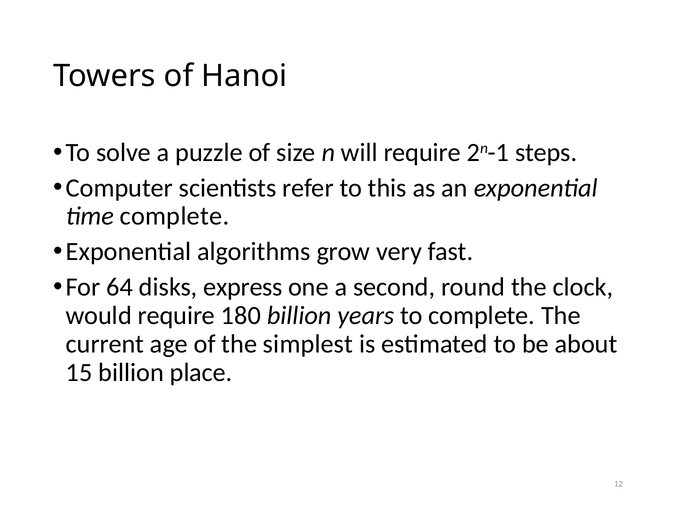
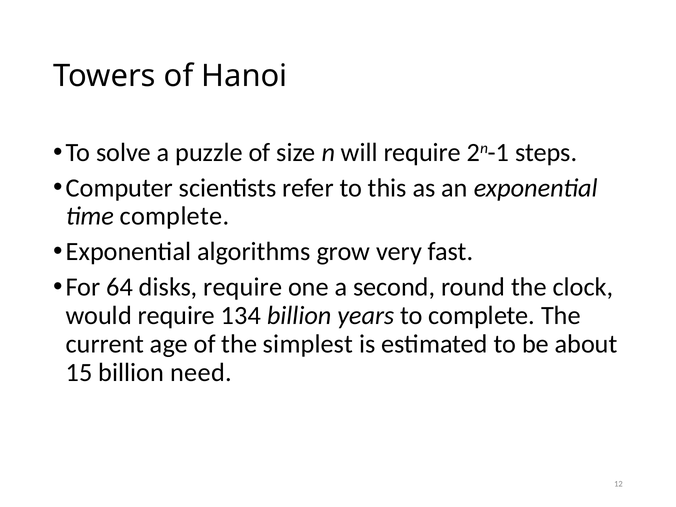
disks express: express -> require (243, 287)
180: 180 -> 134 (241, 316)
place: place -> need (201, 372)
